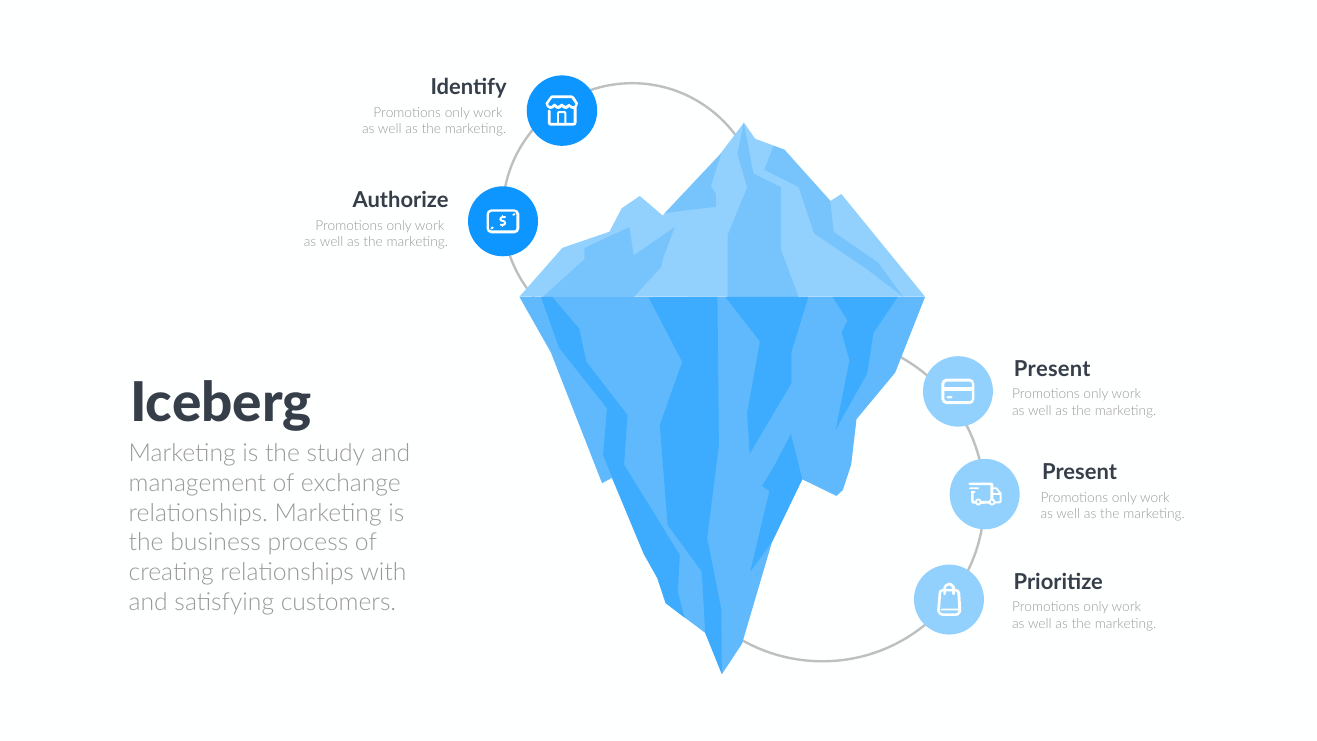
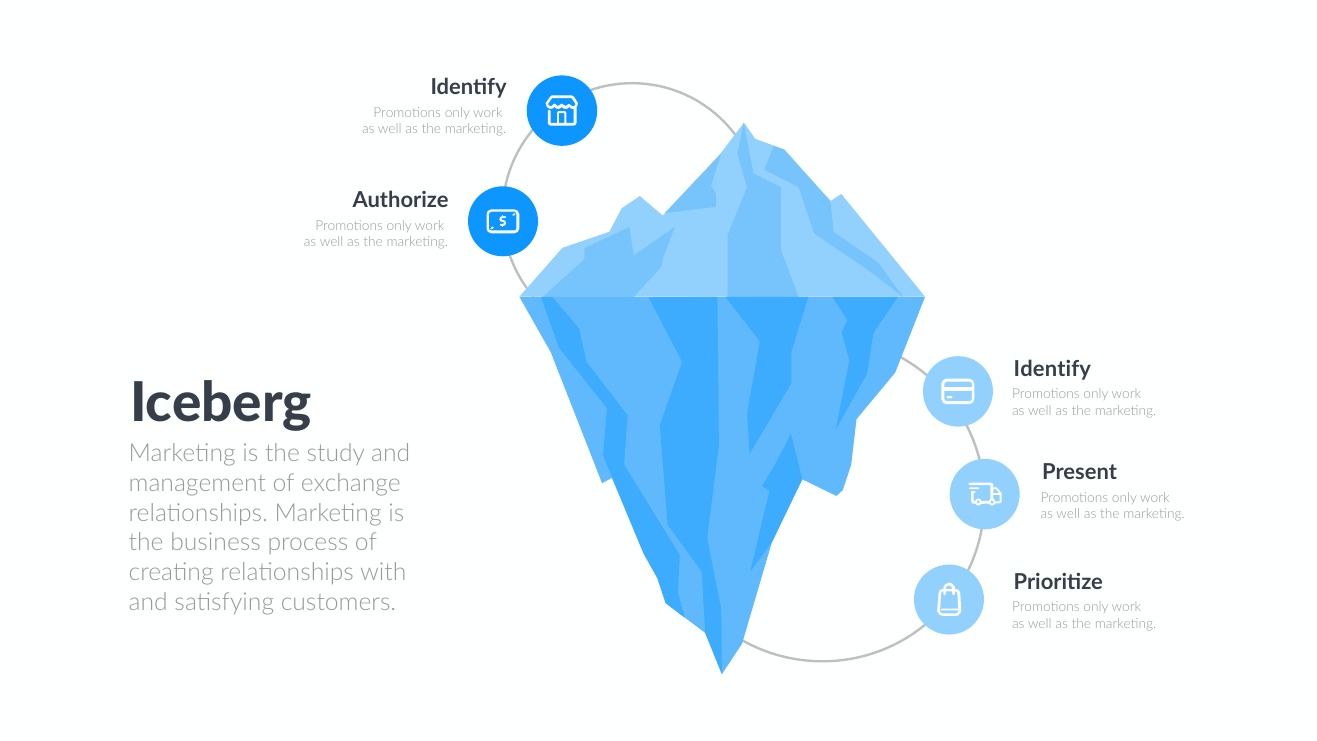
Present: Present -> Identify (1052, 369)
